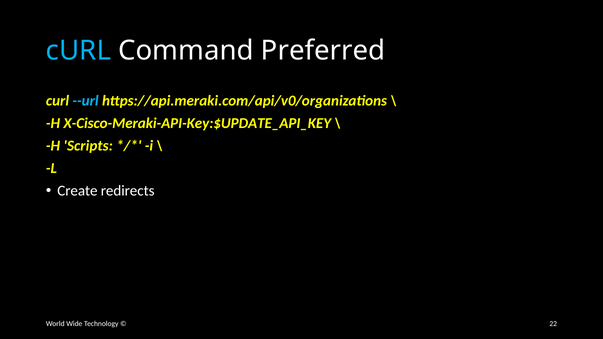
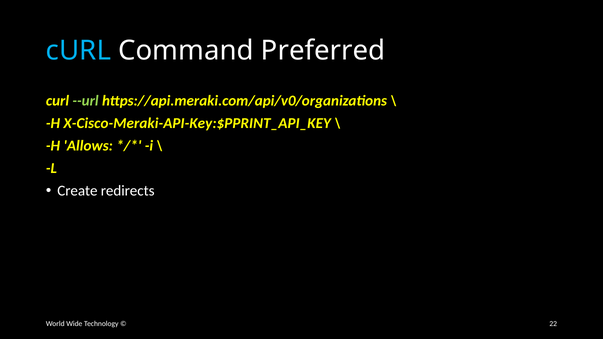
--url colour: light blue -> light green (86, 101)
X-Cisco-Meraki-API-Key:$UPDATE_API_KEY: X-Cisco-Meraki-API-Key:$UPDATE_API_KEY -> X-Cisco-Meraki-API-Key:$PPRINT_API_KEY (197, 123)
Scripts: Scripts -> Allows (88, 146)
